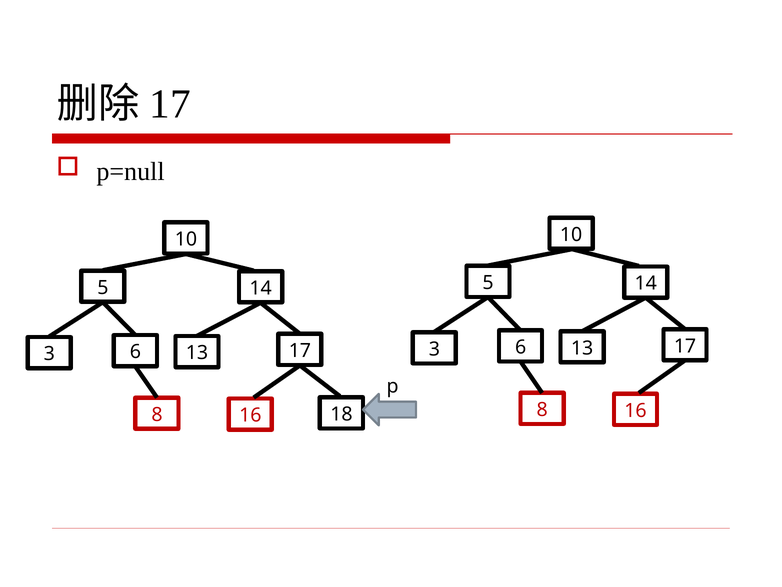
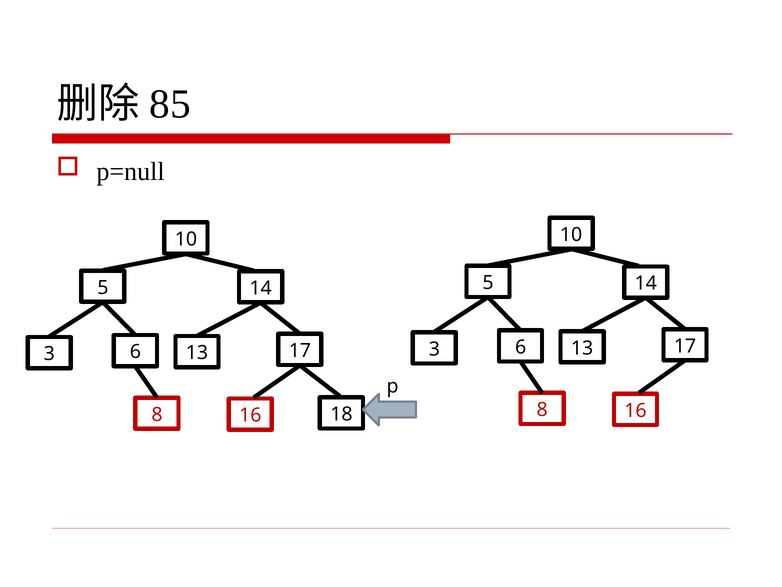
17: 17 -> 85 (170, 104)
